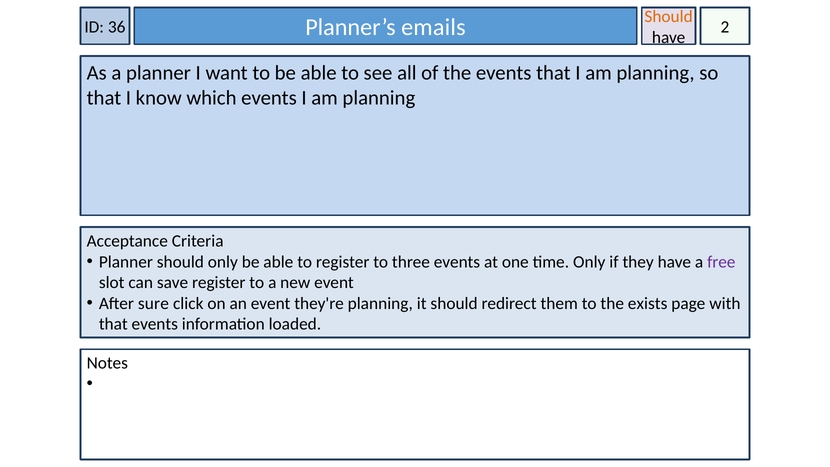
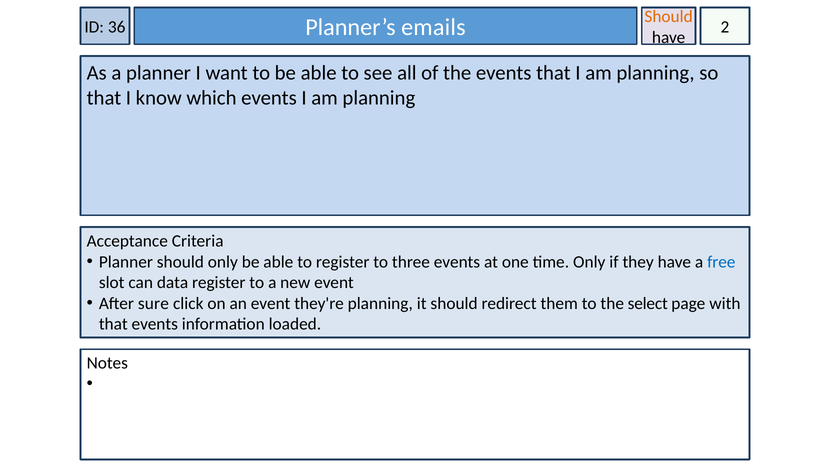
free colour: purple -> blue (721, 262)
save: save -> data (173, 283)
exists: exists -> select (648, 303)
